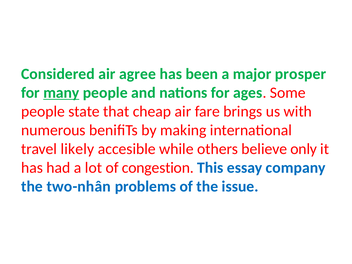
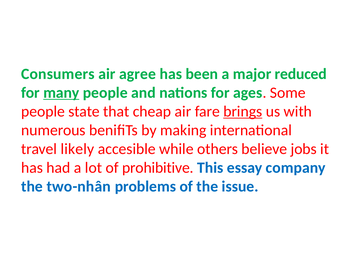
Considered: Considered -> Consumers (58, 74)
prosper: prosper -> reduced (301, 74)
brings underline: none -> present (243, 111)
only: only -> jobs (304, 149)
congestion: congestion -> prohibitive (158, 168)
